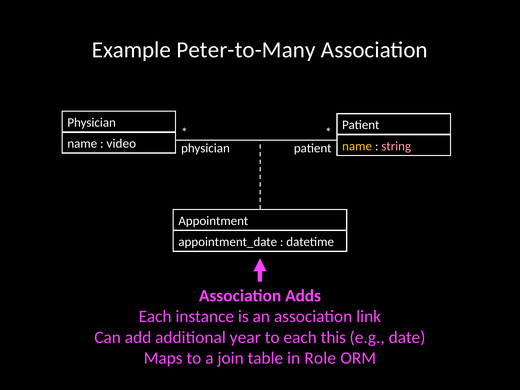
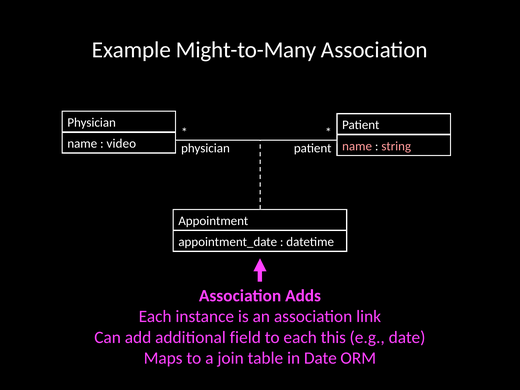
Peter-to-Many: Peter-to-Many -> Might-to-Many (246, 50)
name colour: yellow -> pink (357, 146)
year: year -> field (245, 337)
in Role: Role -> Date (320, 358)
